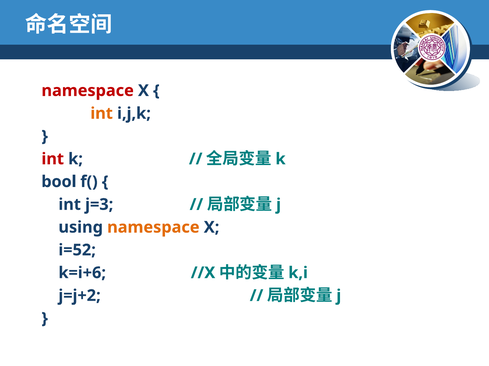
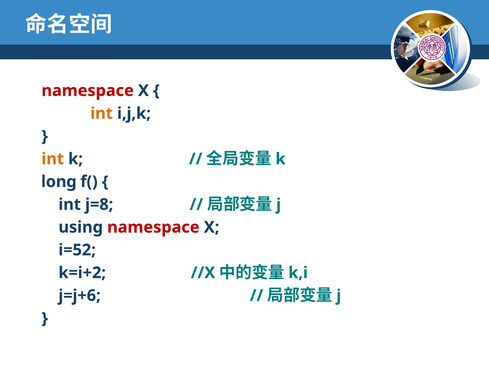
int colour: red -> orange (53, 159)
bool: bool -> long (59, 182)
j=3: j=3 -> j=8 (99, 205)
namespace colour: orange -> red (153, 228)
k=i+6: k=i+6 -> k=i+2 (82, 273)
j=j+2: j=j+2 -> j=j+6 (80, 296)
